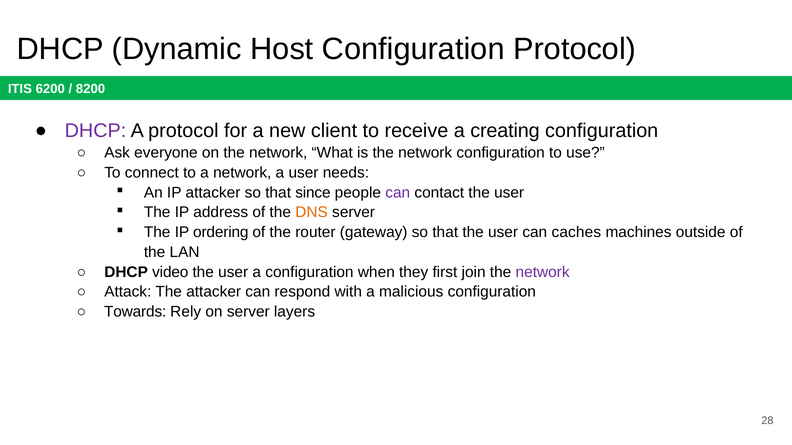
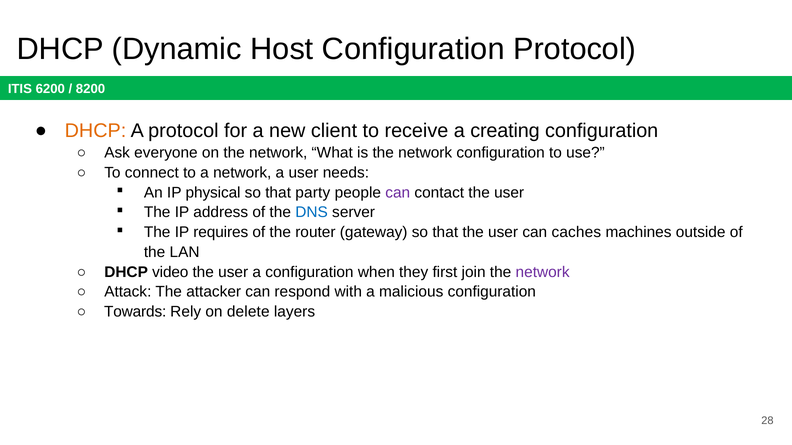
DHCP colour: purple -> orange (95, 131)
IP attacker: attacker -> physical (213, 193)
since: since -> party (313, 193)
DNS colour: orange -> blue (312, 213)
ordering: ordering -> requires (221, 232)
on server: server -> delete (248, 312)
